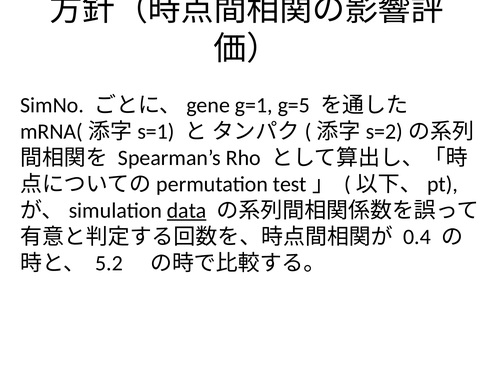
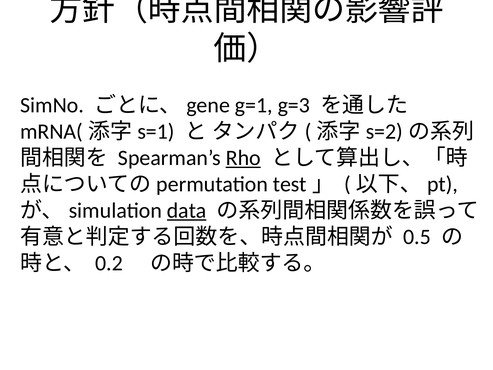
g=5: g=5 -> g=3 (294, 105)
Rho underline: none -> present (243, 158)
0.4: 0.4 -> 0.5 (417, 237)
5.2: 5.2 -> 0.2 (109, 263)
